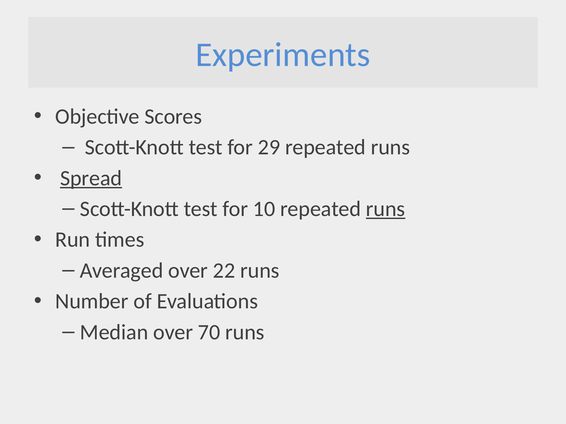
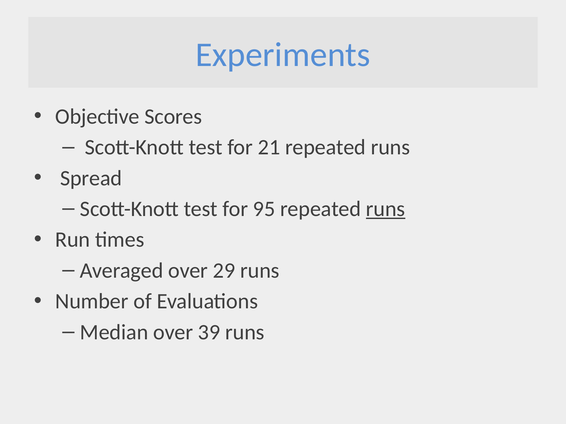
29: 29 -> 21 (269, 147)
Spread underline: present -> none (91, 178)
10: 10 -> 95 (264, 209)
22: 22 -> 29 (224, 271)
70: 70 -> 39 (209, 333)
